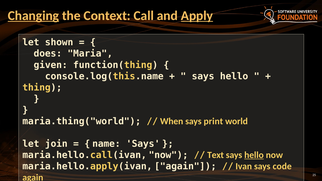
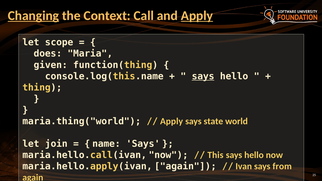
shown: shown -> scope (59, 42)
says underline: none -> present (203, 76)
When: When -> Apply (172, 121)
print: print -> state (213, 121)
Text: Text -> This (215, 155)
hello underline: present -> none (254, 155)
code: code -> from (282, 166)
